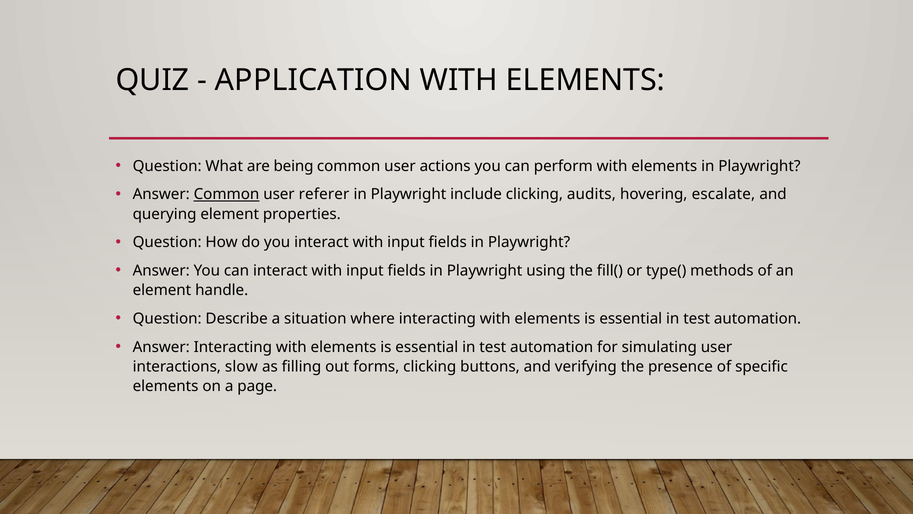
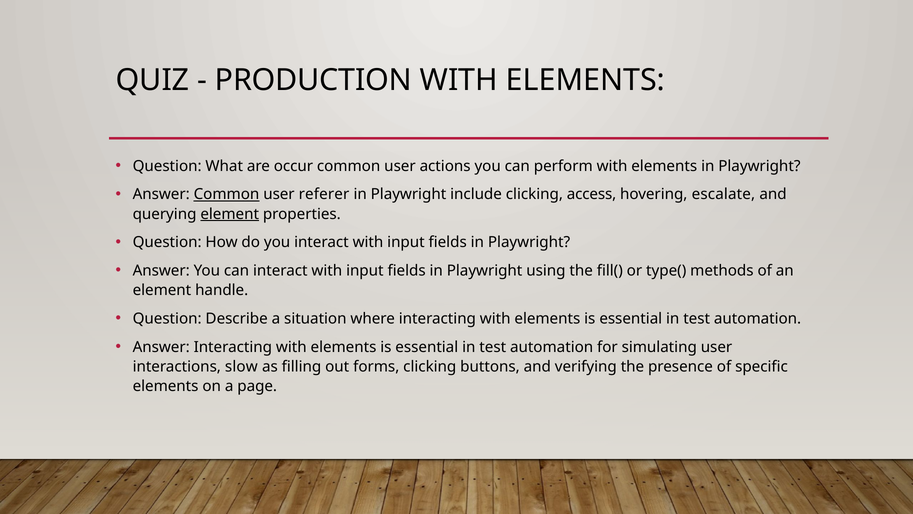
APPLICATION: APPLICATION -> PRODUCTION (313, 80)
being: being -> occur (293, 166)
audits: audits -> access (592, 194)
element underline: none -> present (230, 214)
